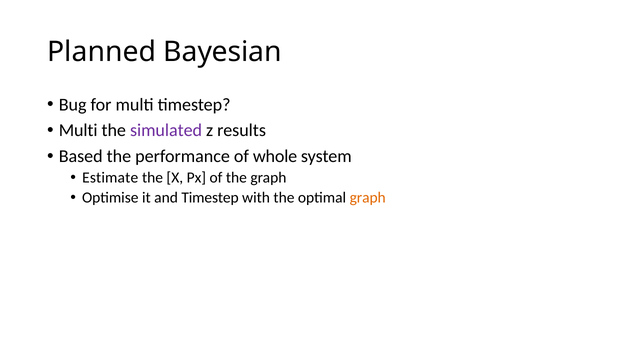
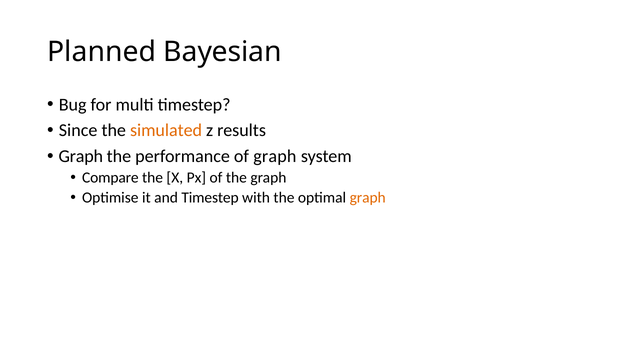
Multi: Multi -> Since (78, 131)
simulated colour: purple -> orange (166, 131)
Based: Based -> Graph (81, 157)
of whole: whole -> graph (275, 157)
Estimate: Estimate -> Compare (110, 178)
